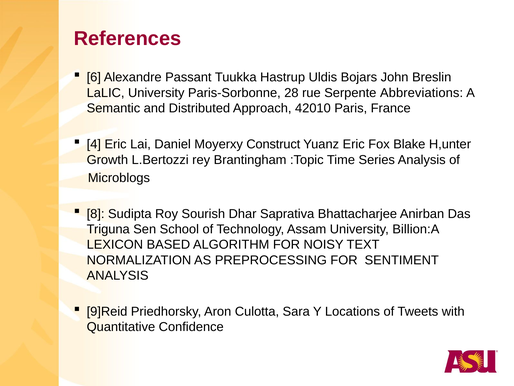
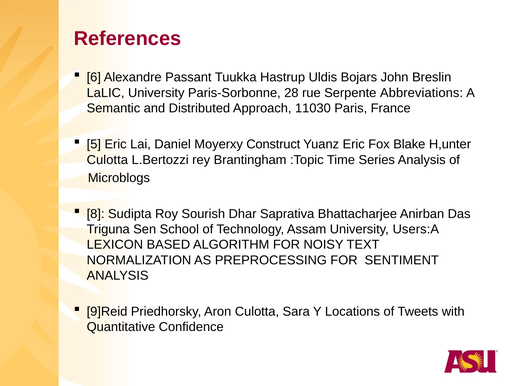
42010: 42010 -> 11030 (313, 108)
4: 4 -> 5 (94, 144)
Growth: Growth -> Culotta (107, 160)
Billion:A: Billion:A -> Users:A (416, 229)
